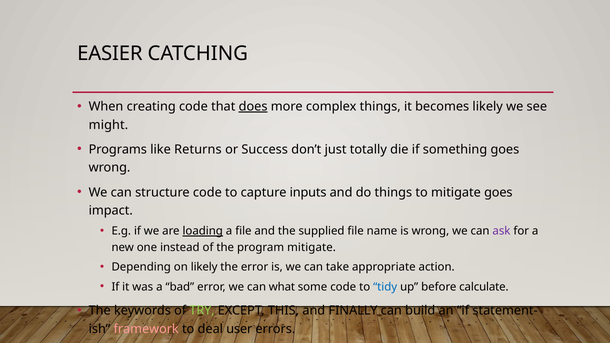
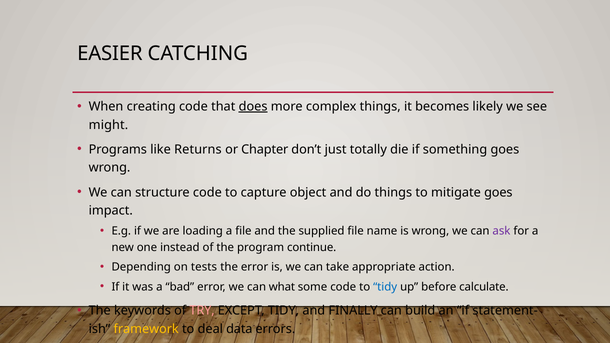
Success: Success -> Chapter (265, 150)
inputs: inputs -> object (308, 193)
loading underline: present -> none (203, 231)
program mitigate: mitigate -> continue (312, 248)
on likely: likely -> tests (204, 267)
TRY colour: light green -> pink (202, 311)
EXCEPT THIS: THIS -> TIDY (284, 311)
framework colour: pink -> yellow (146, 329)
user: user -> data (239, 329)
